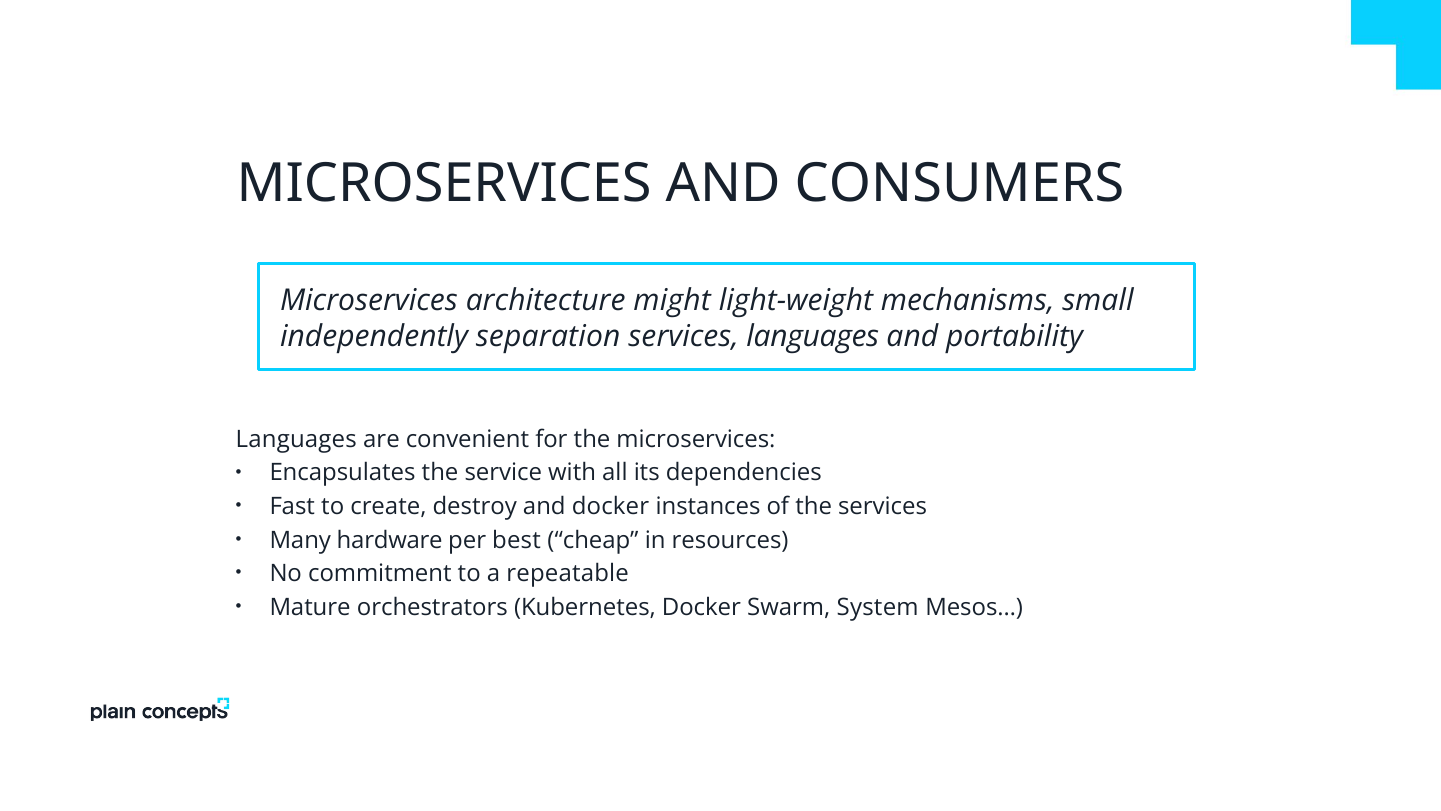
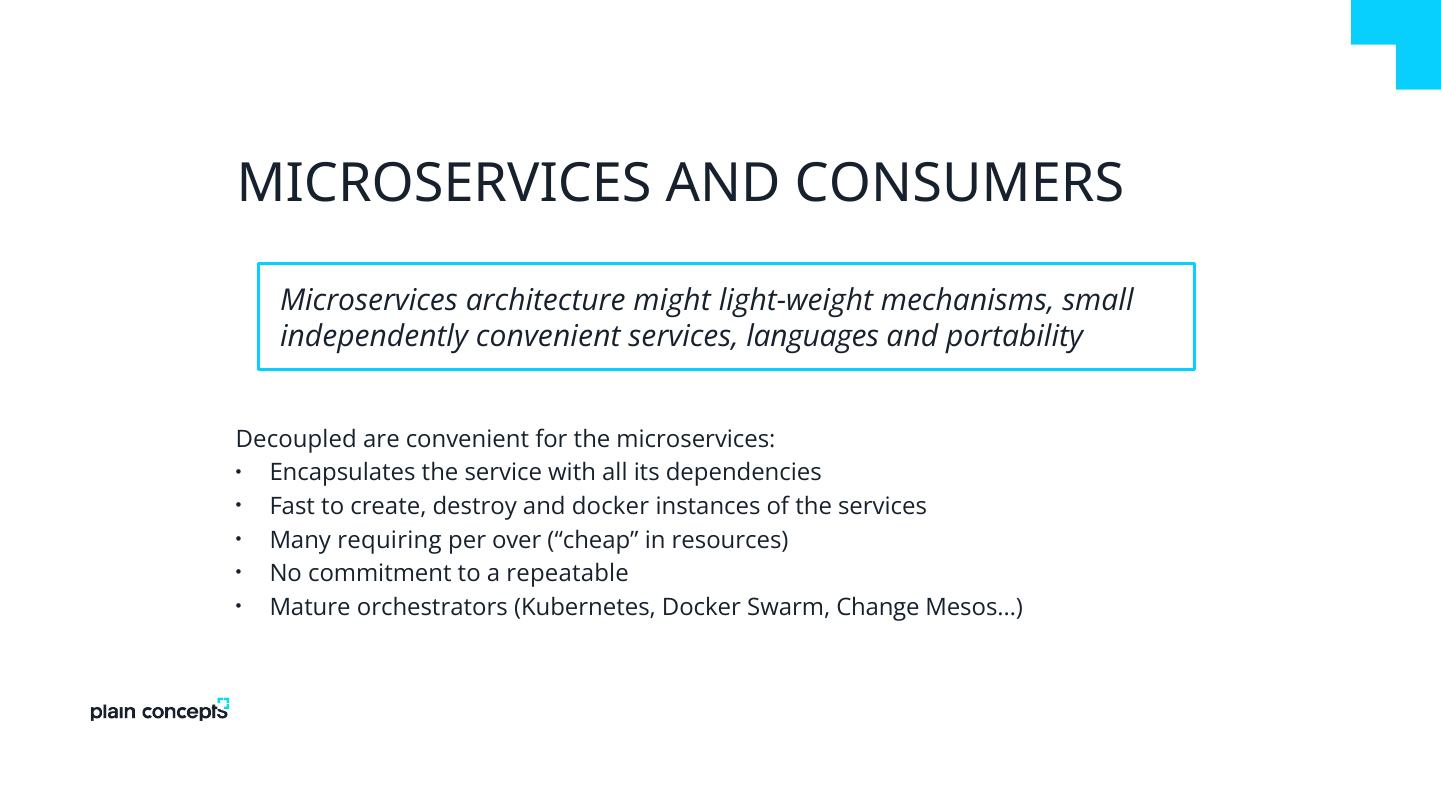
independently separation: separation -> convenient (548, 337)
Languages: Languages -> Decoupled (296, 439)
hardware: hardware -> requiring (389, 540)
best: best -> over (517, 540)
System: System -> Change (878, 607)
